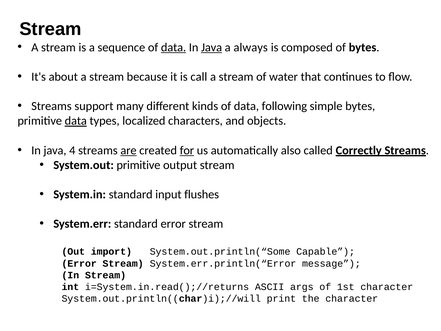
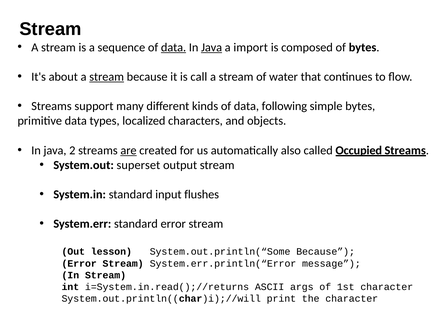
always: always -> import (251, 47)
stream underline: none -> present (107, 77)
data underline: present -> none (76, 121)
4: 4 -> 2 (72, 150)
for underline: present -> none (187, 150)
Correctly: Correctly -> Occupied (359, 150)
System.out primitive: primitive -> superset (138, 165)
import: import -> lesson (111, 252)
System.out.println(“Some Capable: Capable -> Because (326, 252)
